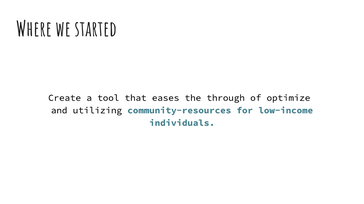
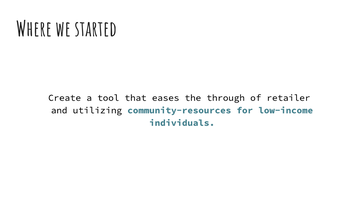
optimize: optimize -> retailer (288, 98)
